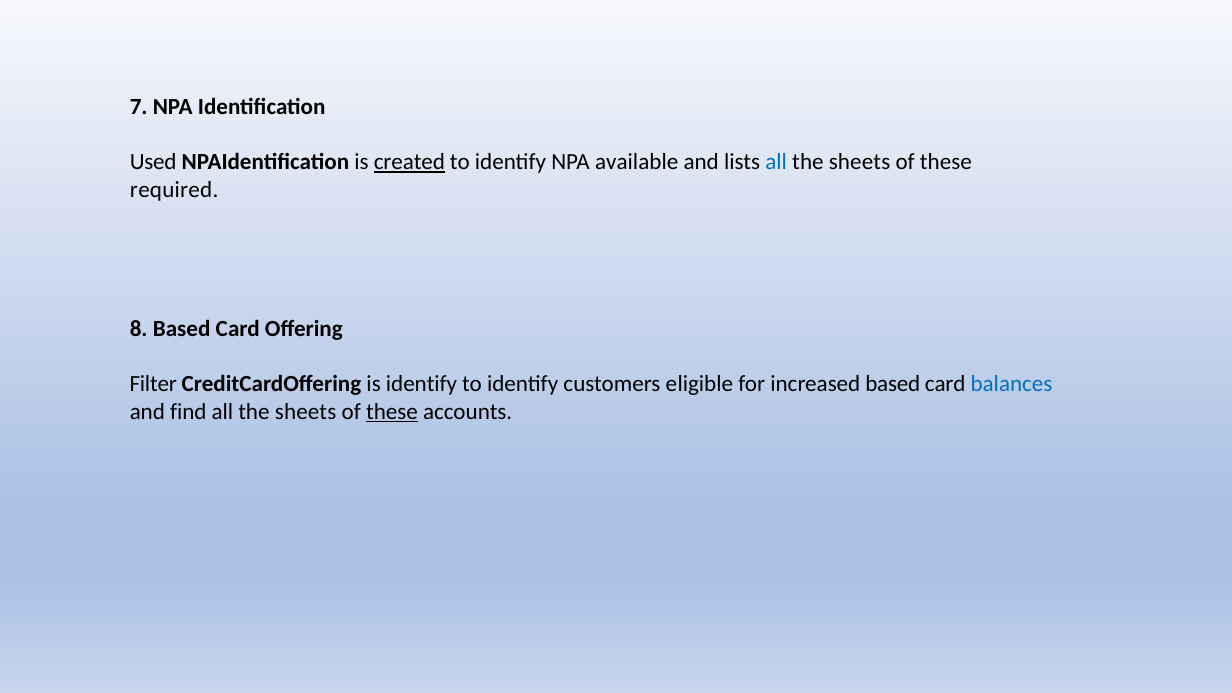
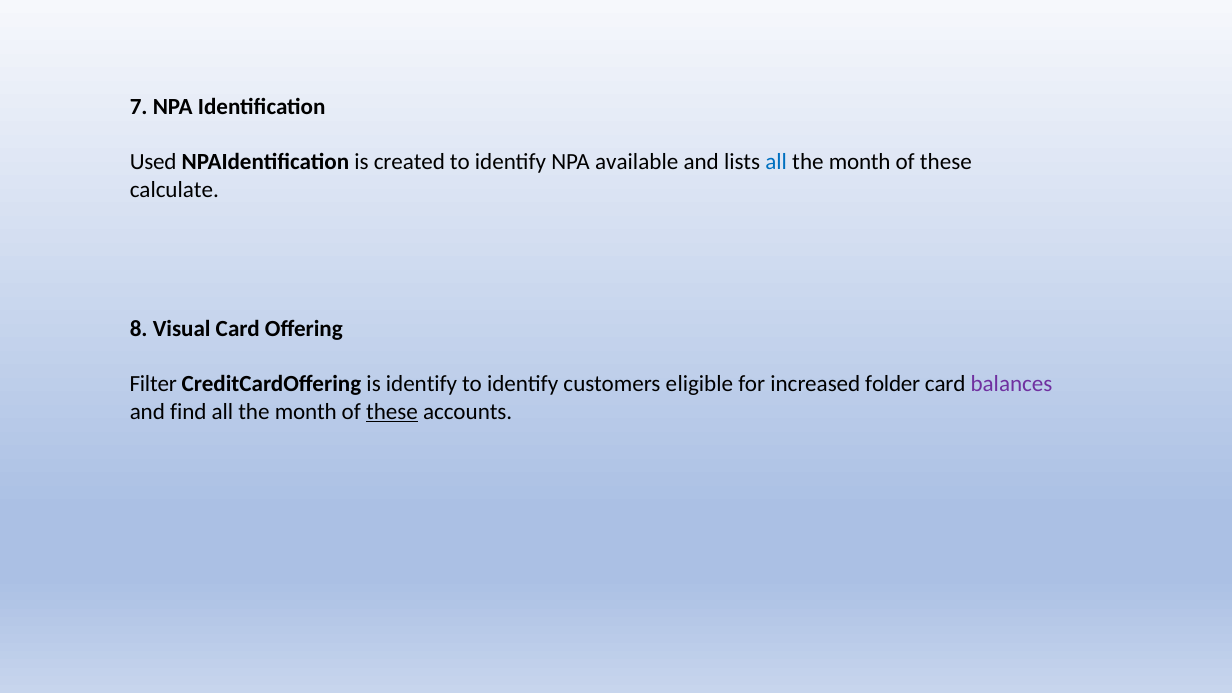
created underline: present -> none (409, 162)
sheets: sheets -> month (860, 162)
required: required -> calculate (174, 190)
8 Based: Based -> Visual (182, 328)
increased based: based -> folder (893, 384)
balances colour: blue -> purple (1011, 384)
sheets: sheets -> month (306, 412)
